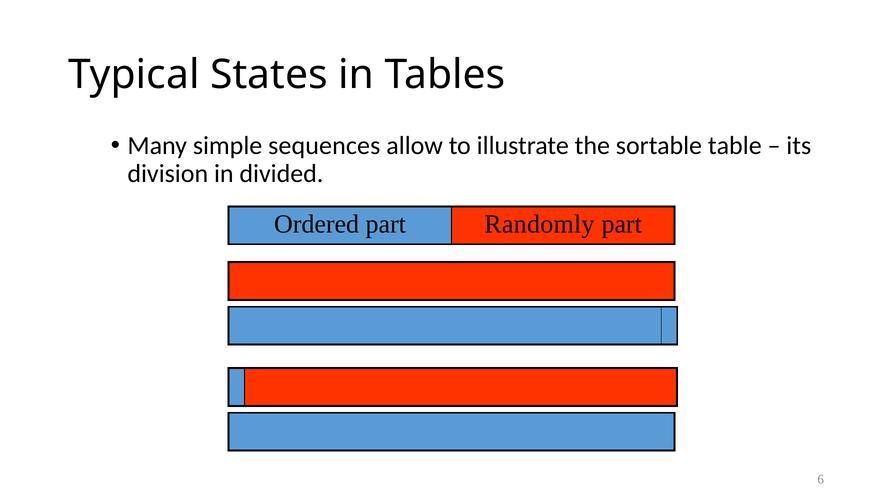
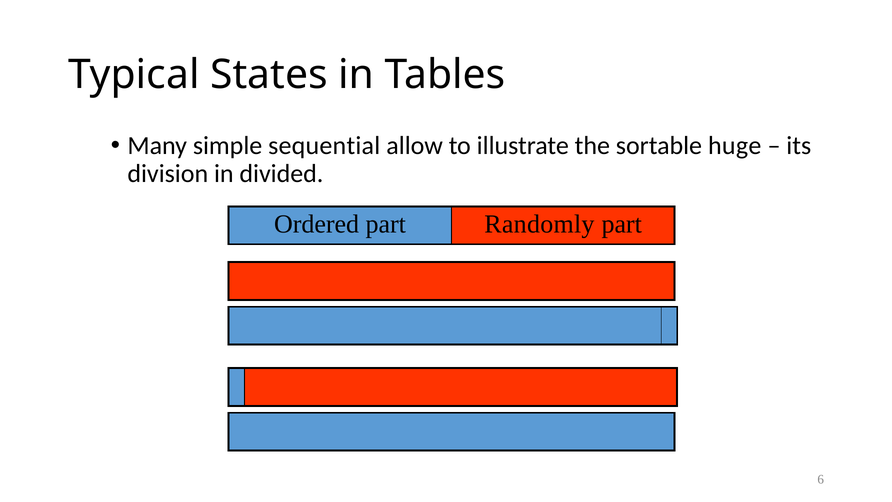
sequences: sequences -> sequential (324, 145)
table: table -> huge (735, 145)
